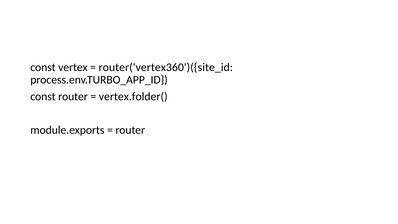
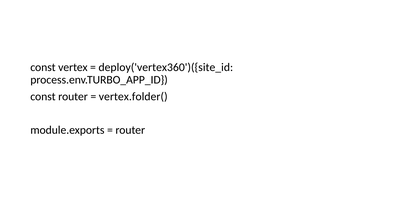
router('vertex360')({site_id: router('vertex360')({site_id -> deploy('vertex360')({site_id (166, 67)
